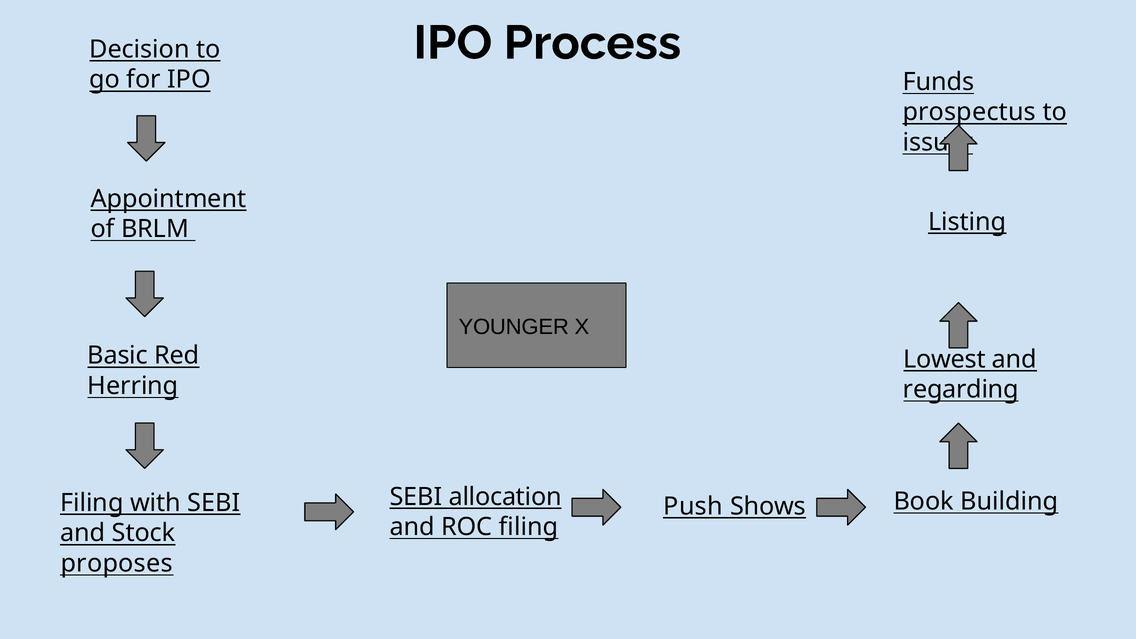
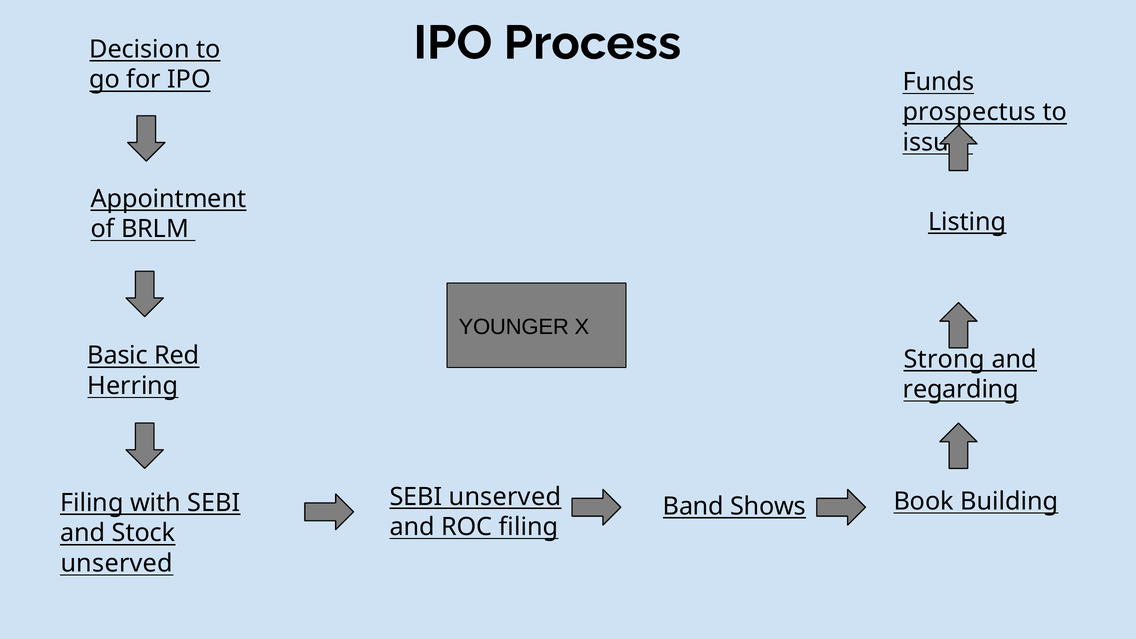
Lowest: Lowest -> Strong (944, 359)
SEBI allocation: allocation -> unserved (505, 497)
Push: Push -> Band (693, 506)
proposes: proposes -> unserved (117, 563)
